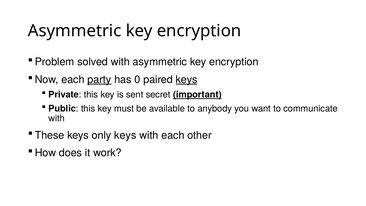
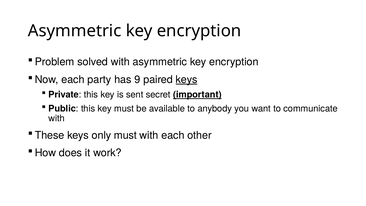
party underline: present -> none (99, 80)
0: 0 -> 9 (137, 80)
only keys: keys -> must (125, 135)
